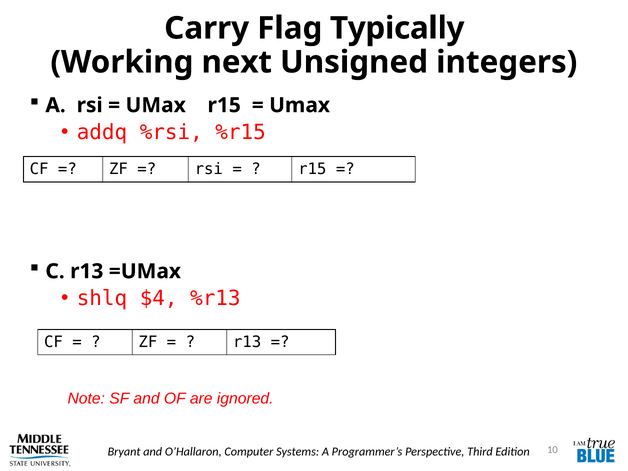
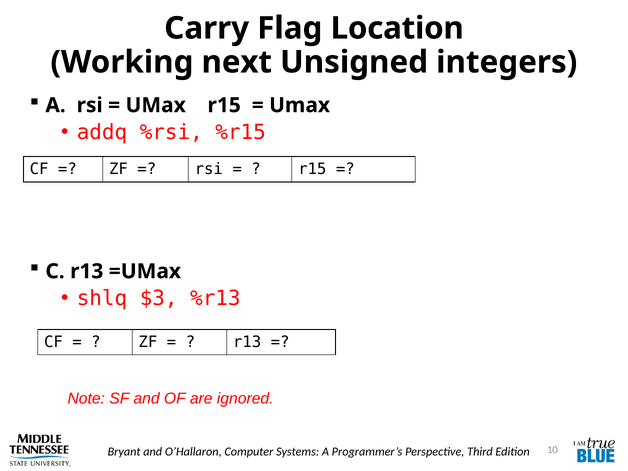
Typically: Typically -> Location (397, 28)
$4: $4 -> $3 (159, 298)
